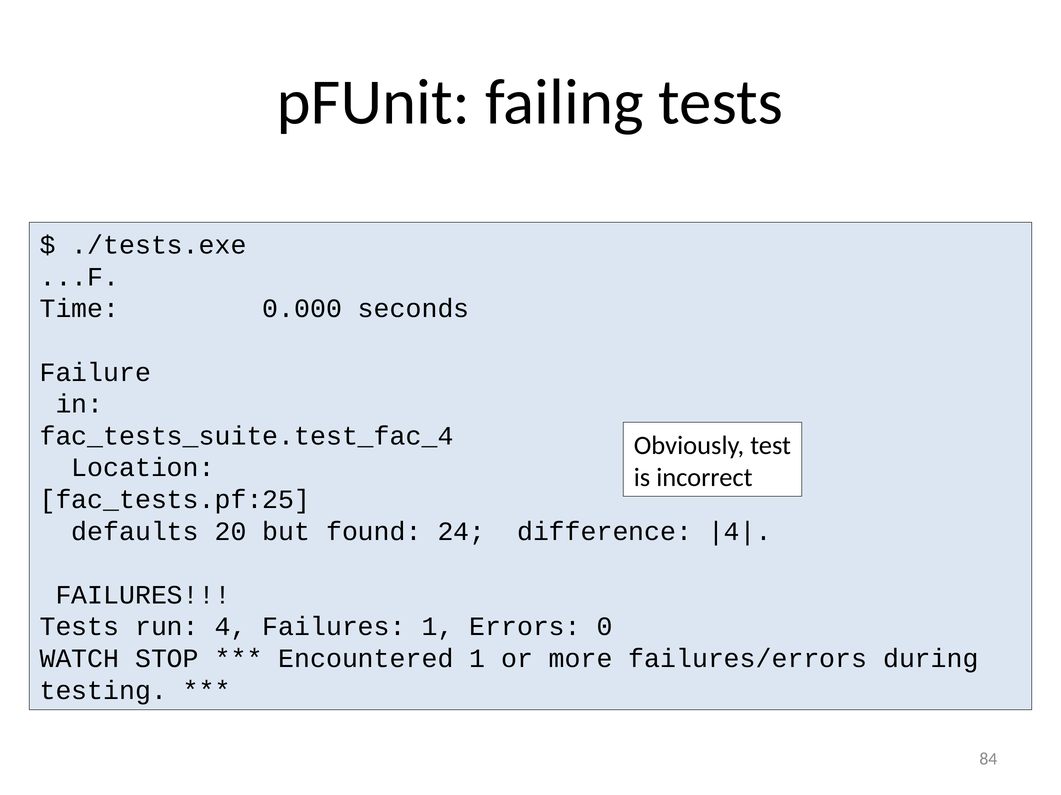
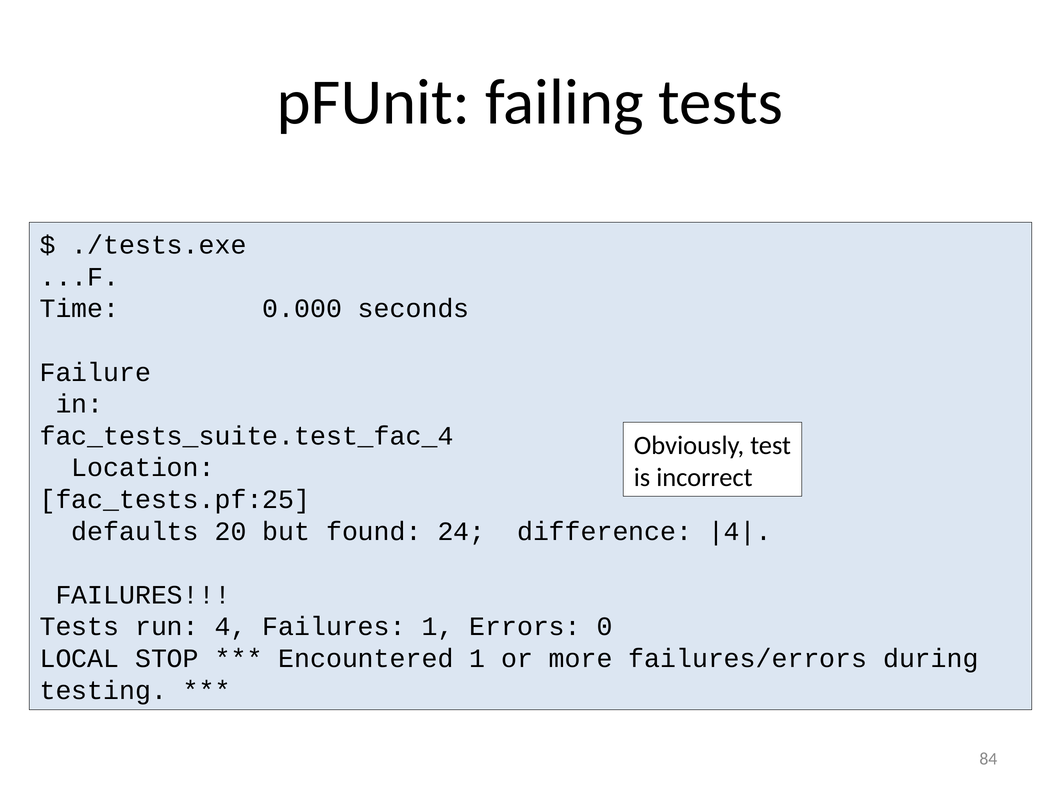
WATCH: WATCH -> LOCAL (79, 659)
